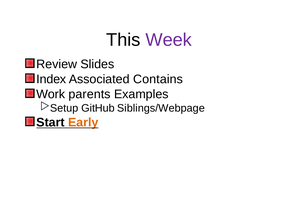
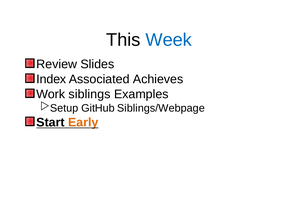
Week colour: purple -> blue (169, 40)
Contains: Contains -> Achieves (158, 79)
parents: parents -> siblings (90, 94)
